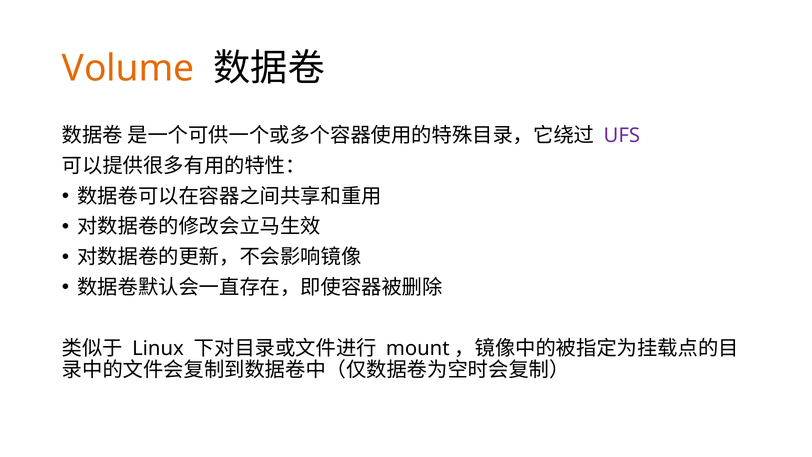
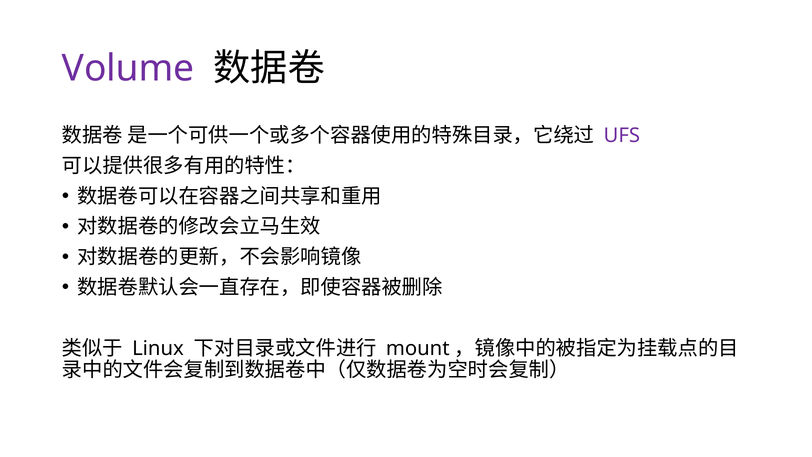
Volume colour: orange -> purple (128, 68)
